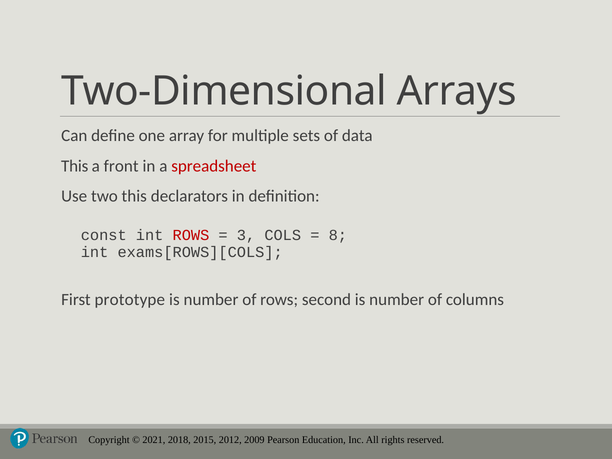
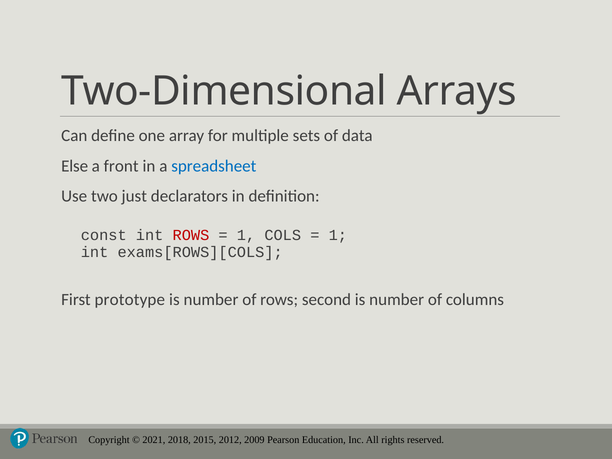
This: This -> Else (75, 166)
spreadsheet colour: red -> blue (214, 166)
two this: this -> just (134, 196)
3: 3 -> 1 (246, 235)
8: 8 -> 1 (338, 235)
